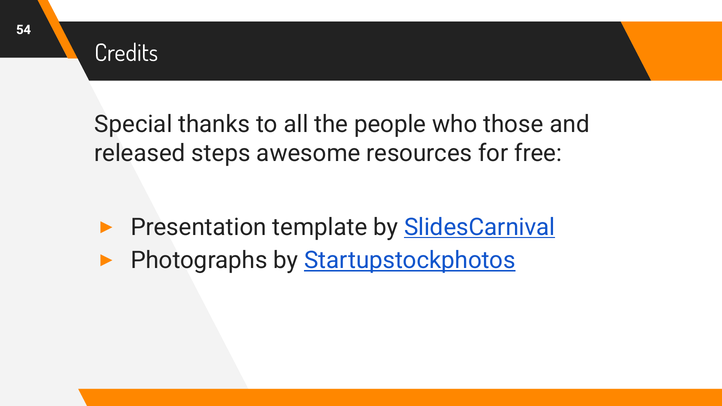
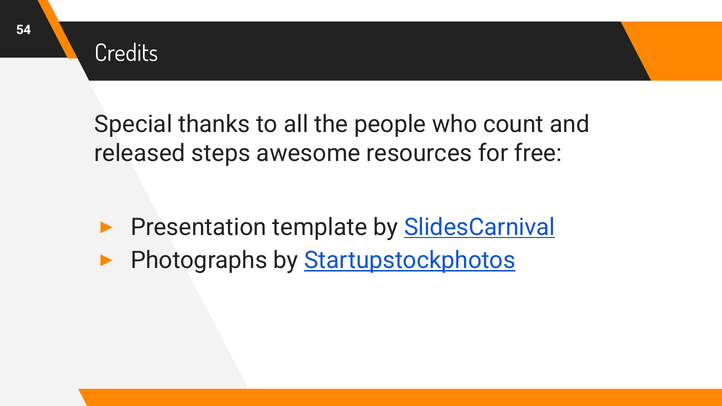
those: those -> count (513, 124)
